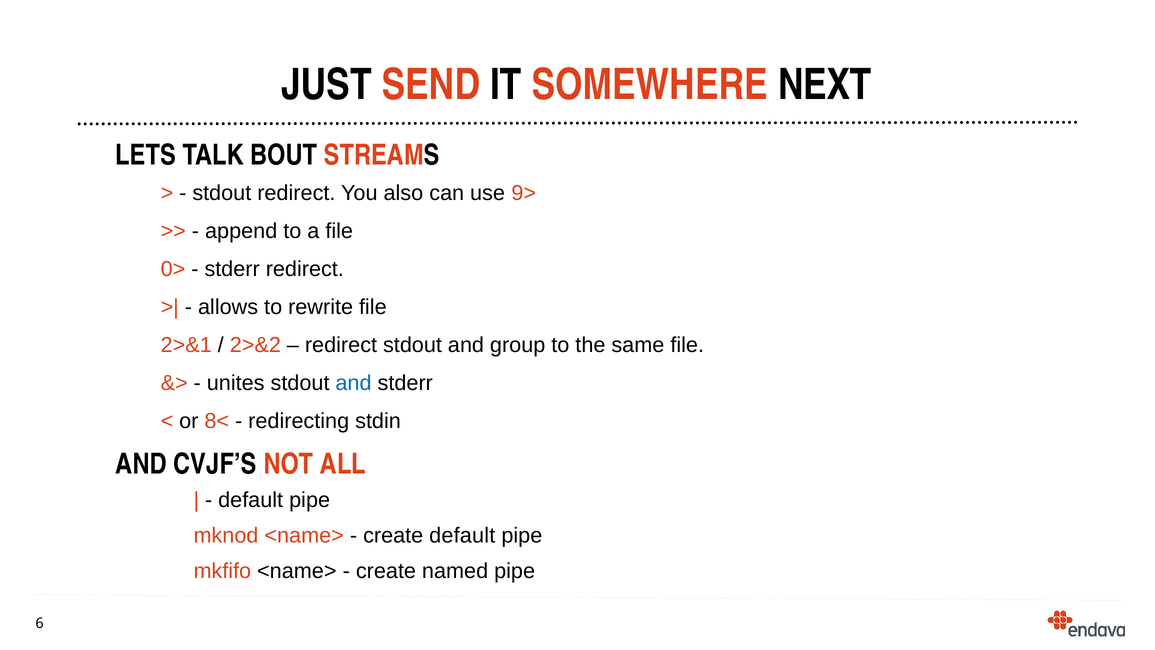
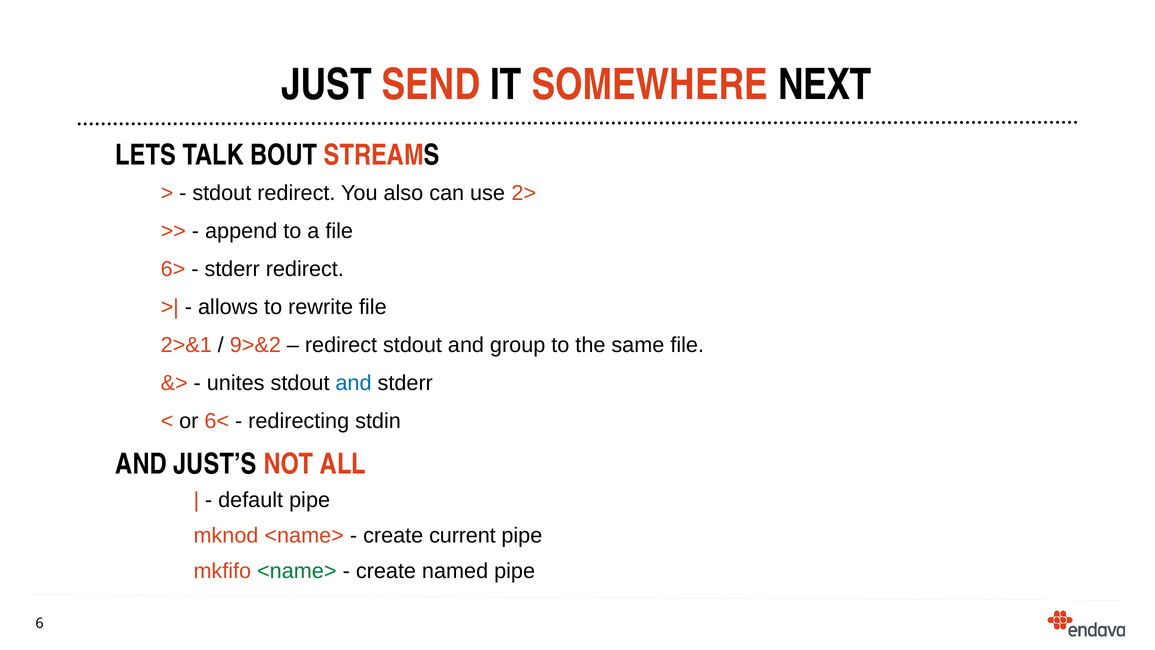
9>: 9> -> 2> (524, 193)
0>: 0> -> 6> (173, 269)
2>&2: 2>&2 -> 9>&2 (255, 345)
8<: 8< -> 6< (217, 421)
CVJF’S: CVJF’S -> JUST’S (215, 464)
create default: default -> current (462, 535)
<name> colour: black -> green (297, 571)
